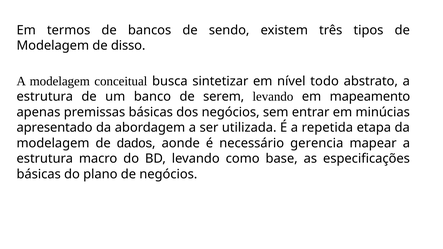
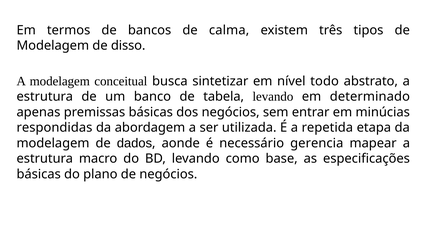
sendo: sendo -> calma (229, 30)
serem: serem -> tabela (224, 97)
mapeamento: mapeamento -> determinado (370, 97)
apresentado: apresentado -> respondidas (54, 128)
